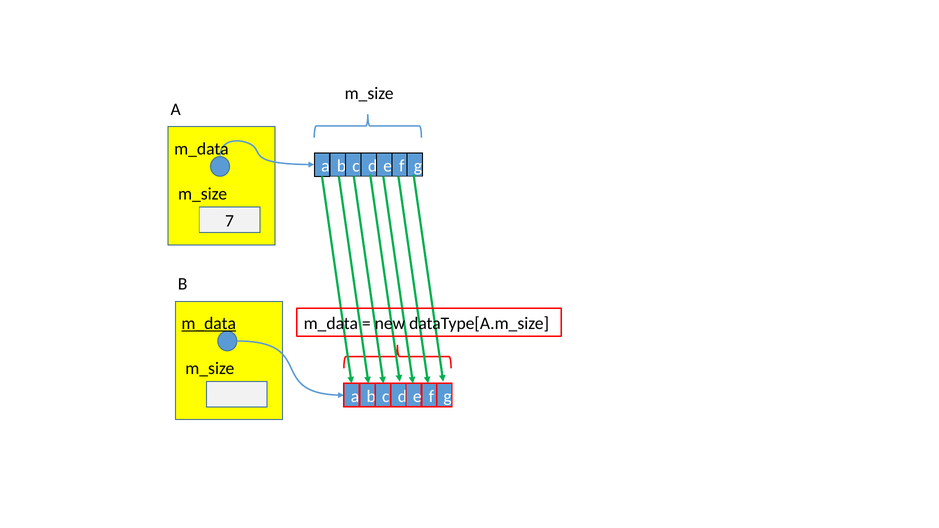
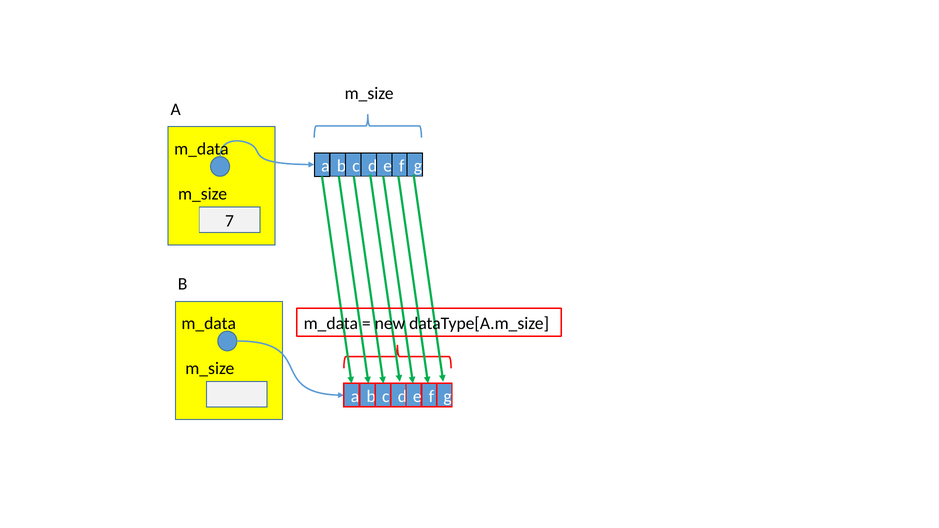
m_data underline: present -> none (209, 324)
